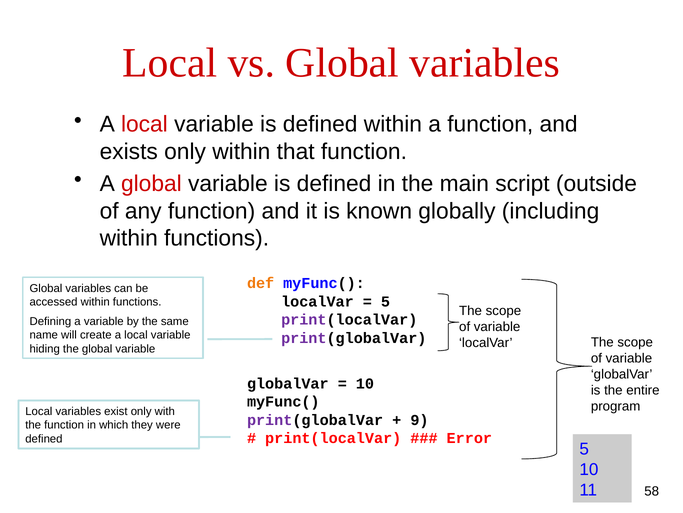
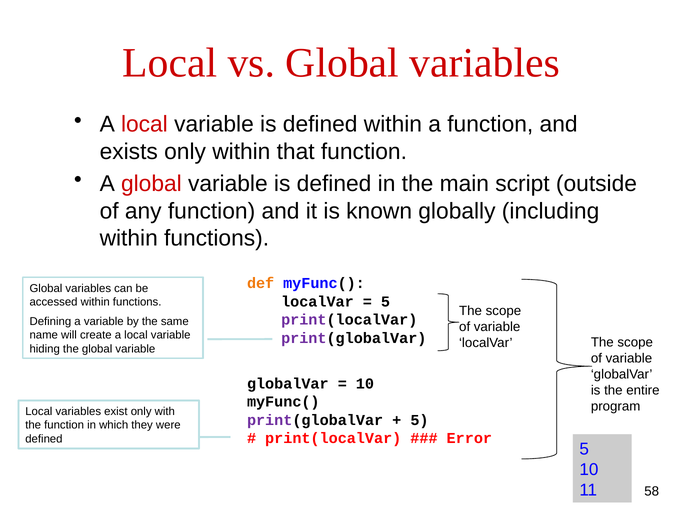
9: 9 -> 5 (419, 420)
